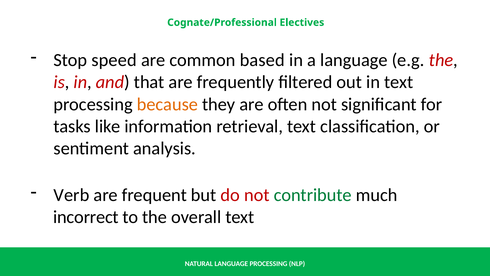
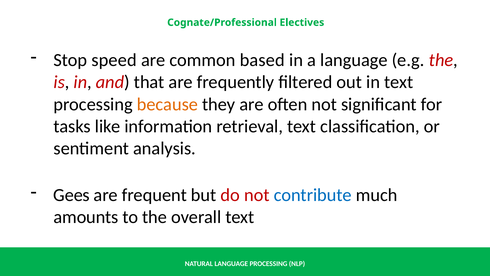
Verb: Verb -> Gees (72, 195)
contribute colour: green -> blue (313, 195)
incorrect: incorrect -> amounts (86, 217)
